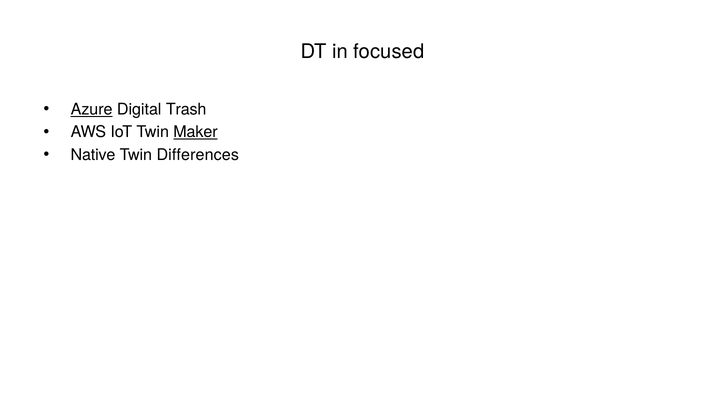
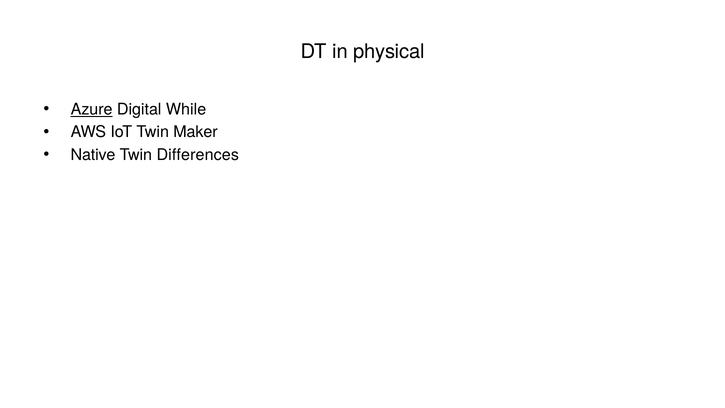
focused: focused -> physical (389, 52)
Trash: Trash -> While (186, 110)
Maker underline: present -> none (195, 132)
